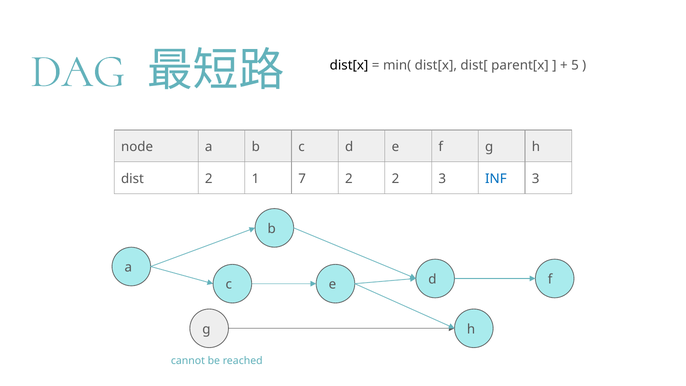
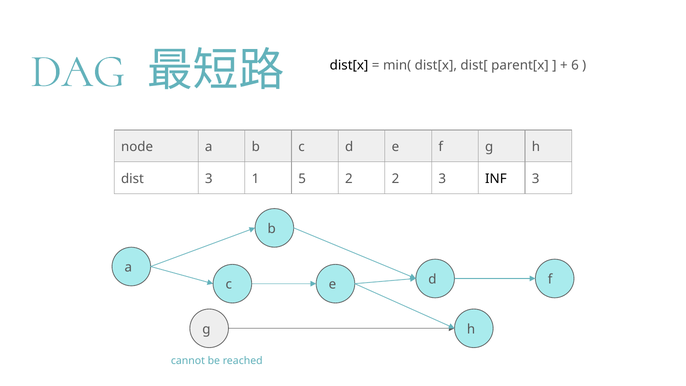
5: 5 -> 6 (575, 65)
dist 2: 2 -> 3 (209, 179)
7: 7 -> 5 (302, 179)
INF colour: blue -> black (496, 179)
